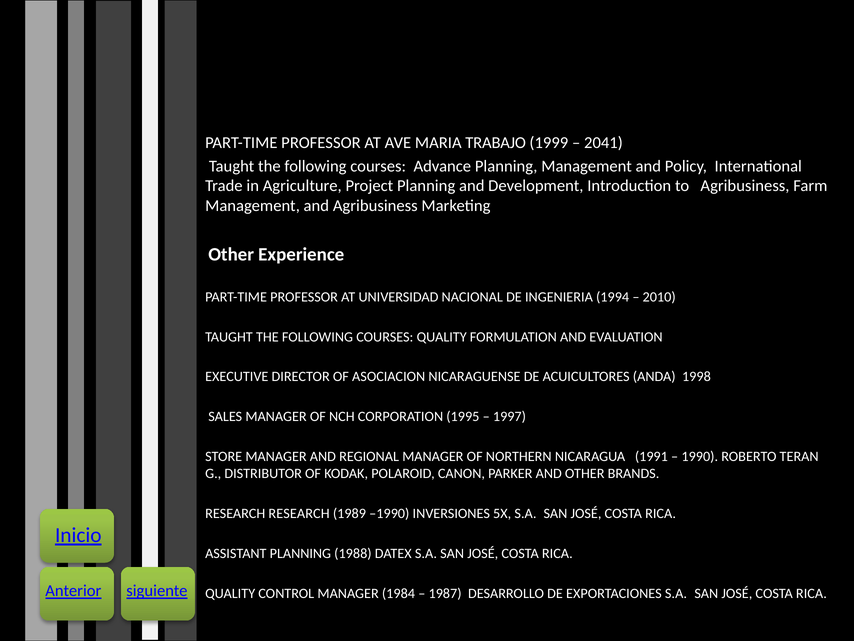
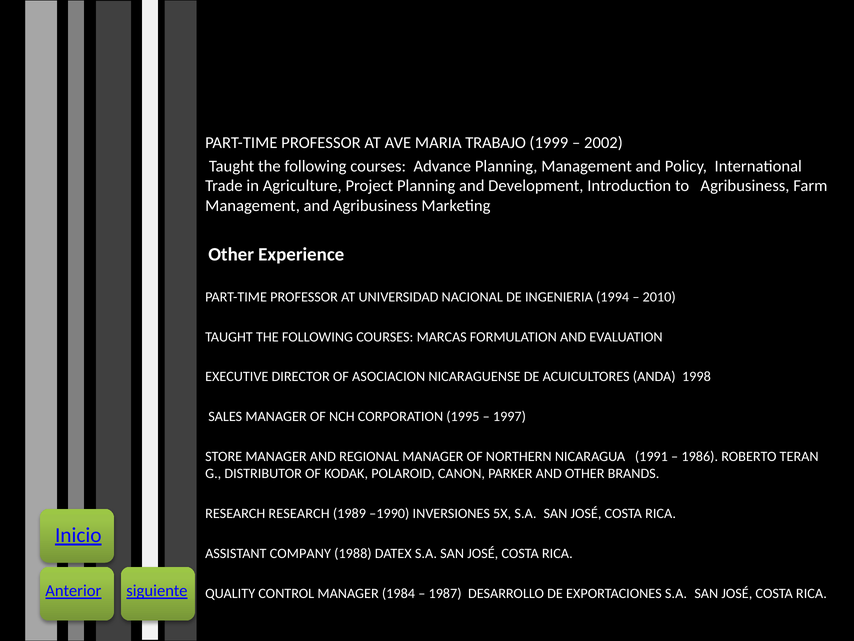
2041: 2041 -> 2002 (603, 143)
COURSES QUALITY: QUALITY -> MARCAS (442, 337)
1990: 1990 -> 1986 (700, 456)
ASSISTANT PLANNING: PLANNING -> COMPANY (300, 553)
